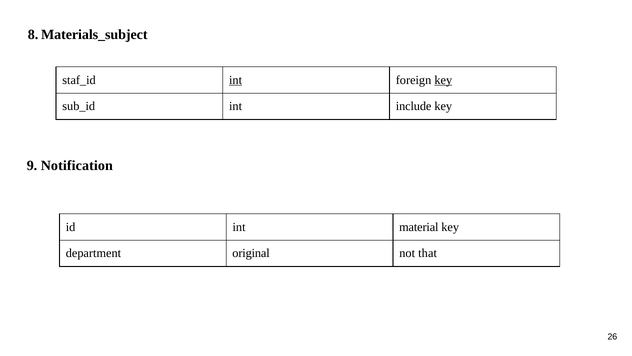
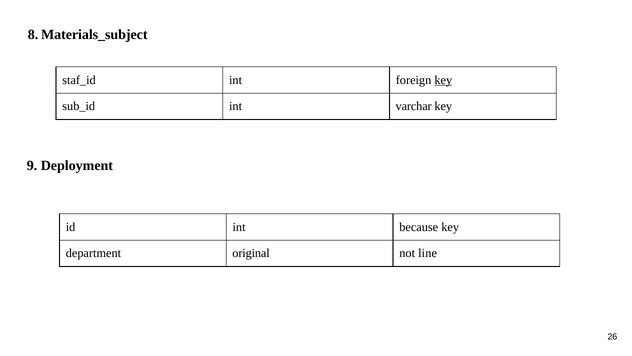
int underline: present -> none (236, 80)
include: include -> varchar (414, 106)
Notification: Notification -> Deployment (77, 165)
material: material -> because (419, 227)
that: that -> line (428, 253)
